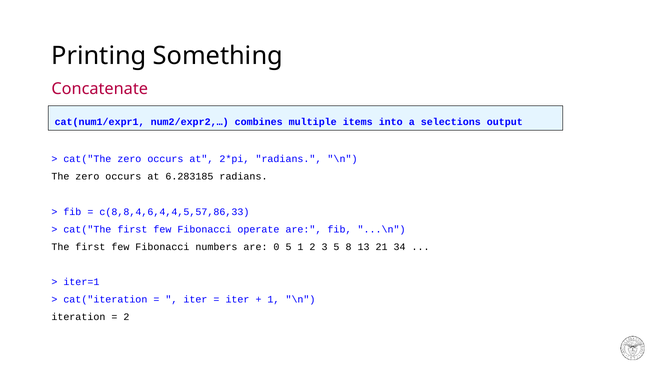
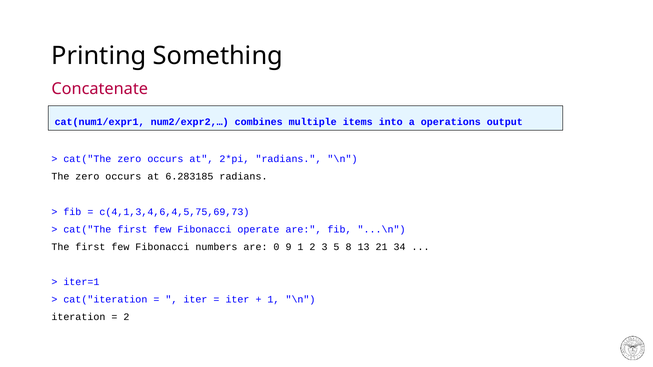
selections: selections -> operations (451, 122)
c(8,8,4,6,4,4,5,57,86,33: c(8,8,4,6,4,4,5,57,86,33 -> c(4,1,3,4,6,4,5,75,69,73 (174, 212)
0 5: 5 -> 9 (289, 247)
